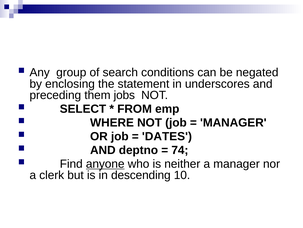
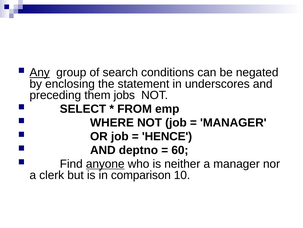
Any underline: none -> present (40, 72)
DATES: DATES -> HENCE (167, 136)
74: 74 -> 60 (180, 150)
descending: descending -> comparison (141, 175)
